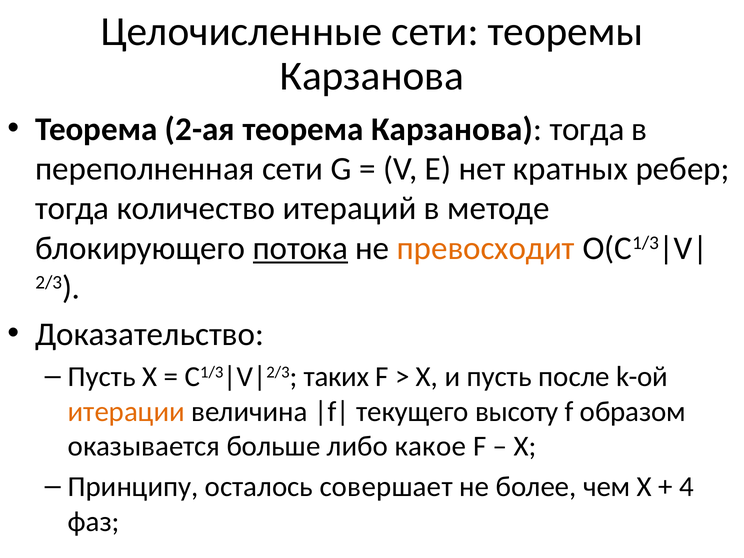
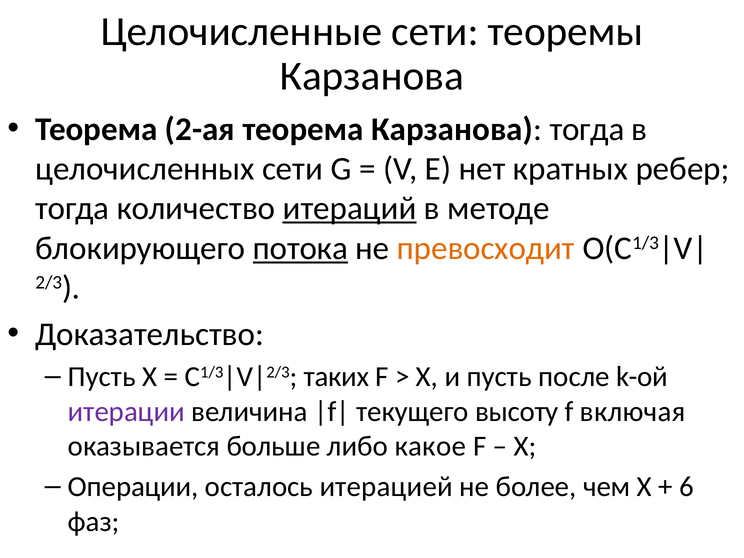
переполненная: переполненная -> целочисленных (145, 169)
итераций underline: none -> present (350, 208)
итерации colour: orange -> purple (126, 412)
образом: образом -> включая (633, 412)
Принципу: Принципу -> Операции (133, 487)
совершает: совершает -> итерацией (386, 487)
4: 4 -> 6 (687, 487)
